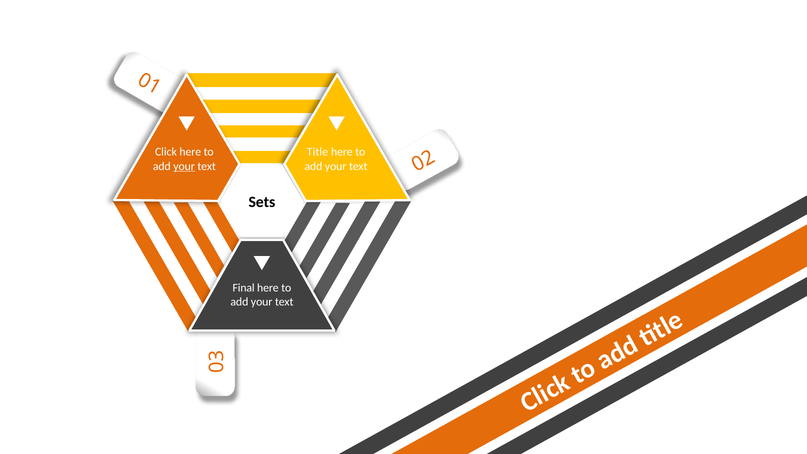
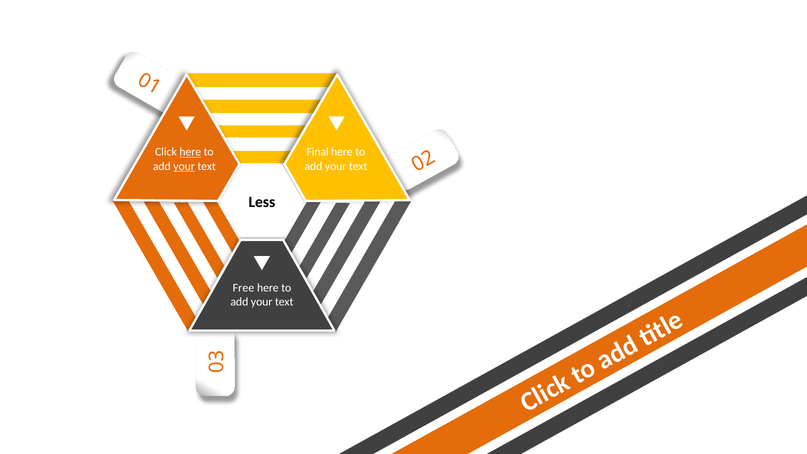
here underline: none -> present (190, 152)
Title: Title -> Final (318, 152)
Sets: Sets -> Less (262, 202)
Final: Final -> Free (243, 288)
